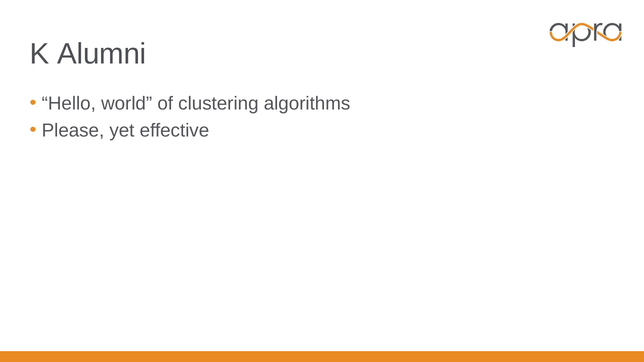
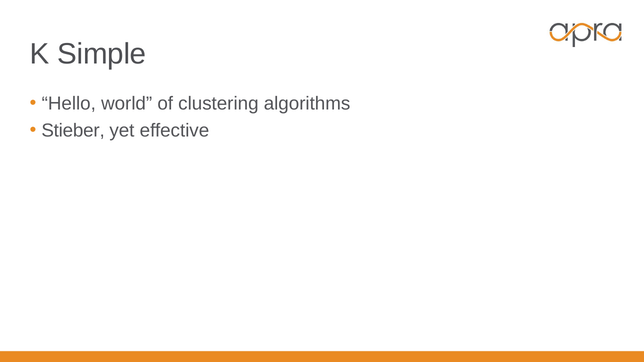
Alumni: Alumni -> Simple (102, 54)
Please: Please -> Stieber (73, 131)
